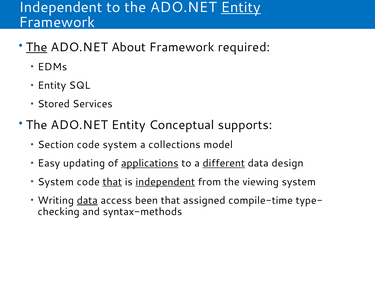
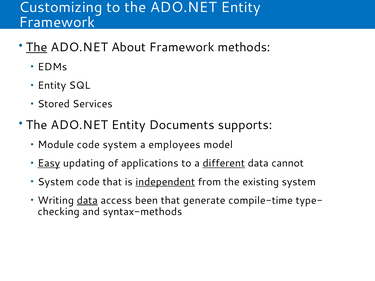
Independent: Independent -> Customizing (61, 7)
Entity underline: present -> none (241, 7)
required: required -> methods (244, 47)
Conceptual: Conceptual -> Documents (182, 125)
Section: Section -> Module (56, 145)
collections: collections -> employees (174, 145)
Easy underline: none -> present (49, 163)
applications underline: present -> none (150, 163)
design: design -> cannot (288, 163)
that underline: present -> none (112, 182)
viewing: viewing -> existing (261, 182)
assigned: assigned -> generate (204, 201)
